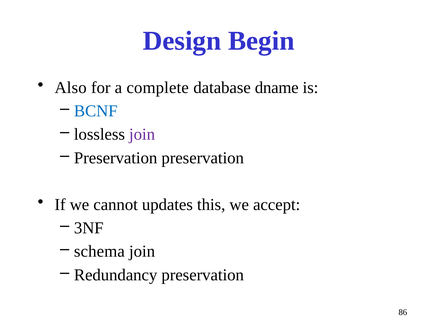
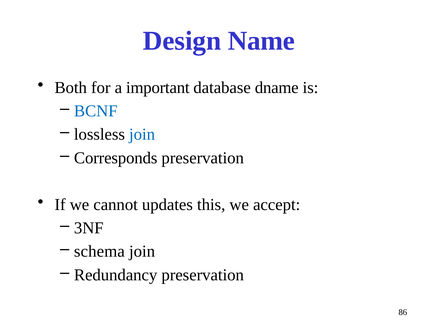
Begin: Begin -> Name (261, 41)
Also: Also -> Both (71, 88)
complete: complete -> important (158, 88)
join colour: purple -> blue (142, 134)
Preservation: Preservation -> Corresponds (116, 158)
